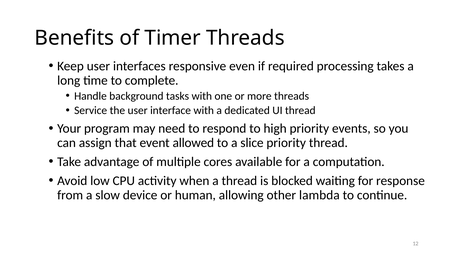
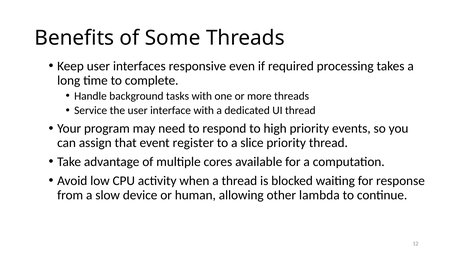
Timer: Timer -> Some (173, 38)
allowed: allowed -> register (193, 143)
